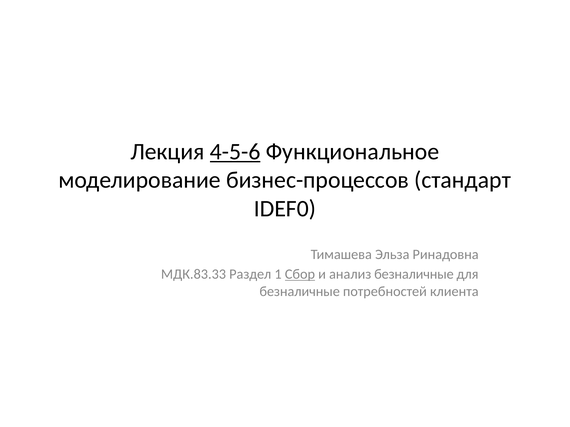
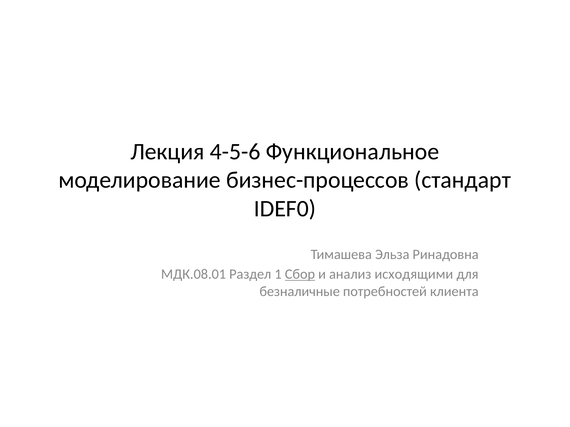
4-5-6 underline: present -> none (235, 152)
МДК.83.33: МДК.83.33 -> МДК.08.01 (193, 275)
анализ безналичные: безналичные -> исходящими (414, 275)
